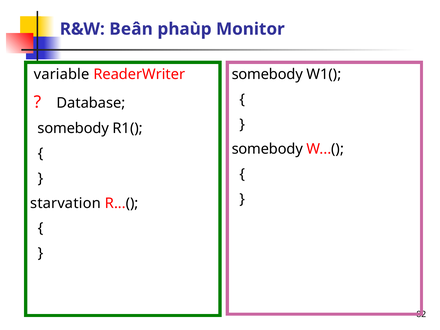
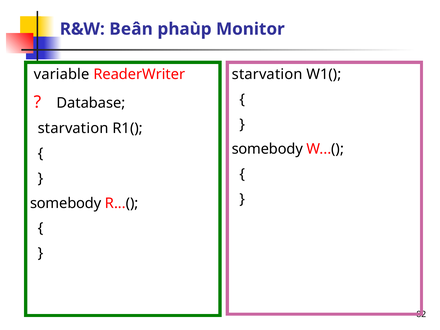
somebody: somebody -> starvation (267, 74)
somebody: somebody -> starvation (73, 128)
starvation: starvation -> somebody (66, 203)
